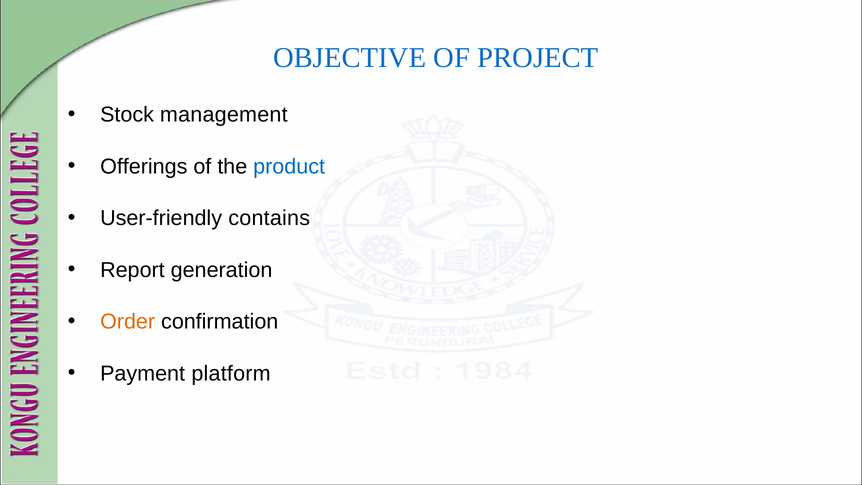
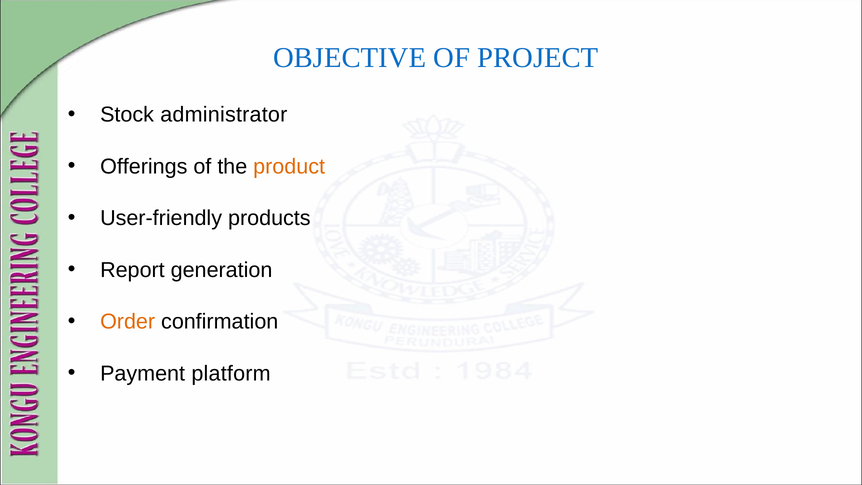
management: management -> administrator (224, 115)
product colour: blue -> orange (289, 166)
contains: contains -> products (269, 218)
